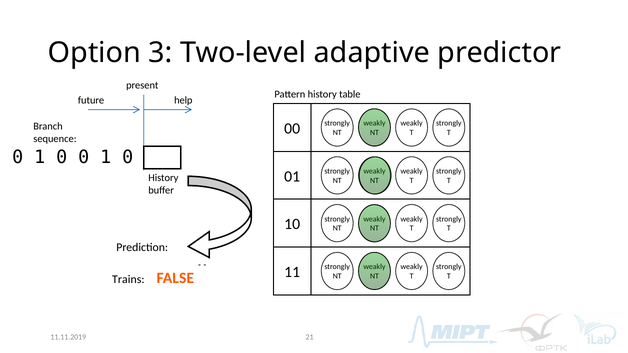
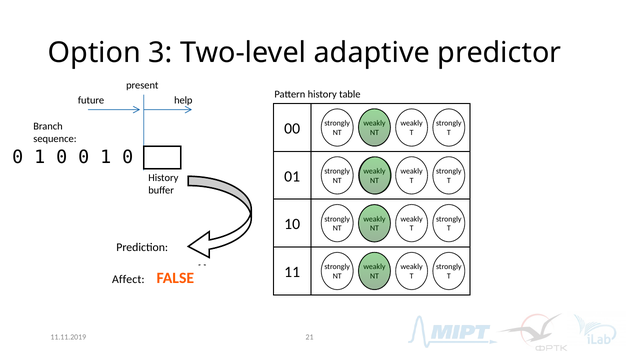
Trains: Trains -> Affect (128, 279)
